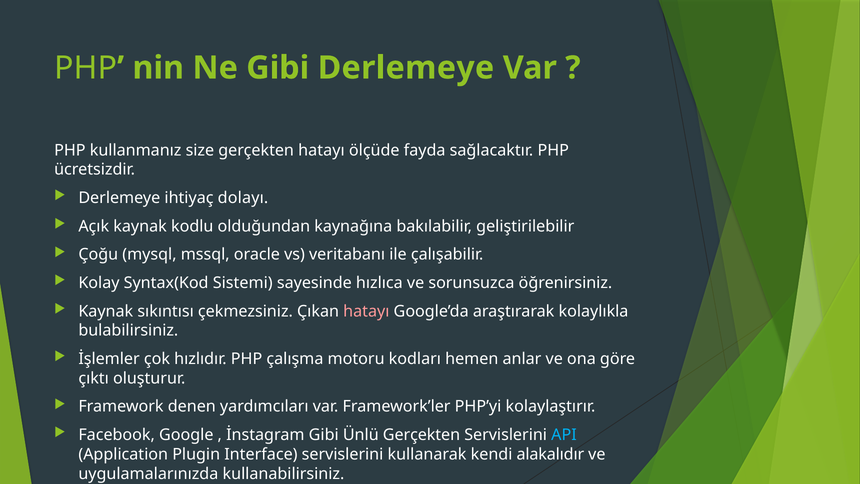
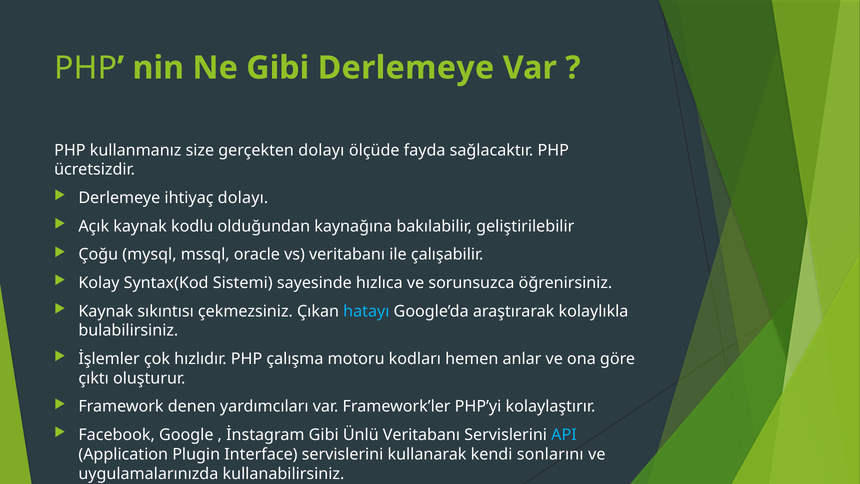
gerçekten hatayı: hatayı -> dolayı (321, 150)
hatayı colour: pink -> light blue (366, 311)
Ünlü Gerçekten: Gerçekten -> Veritabanı (421, 435)
alakalıdır: alakalıdır -> sonlarını (550, 454)
